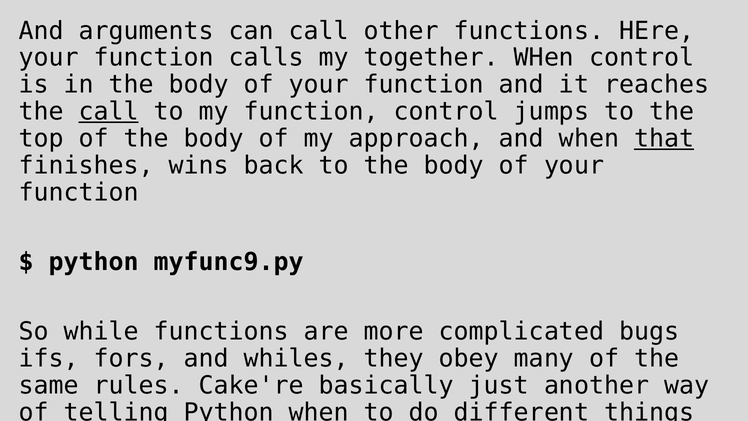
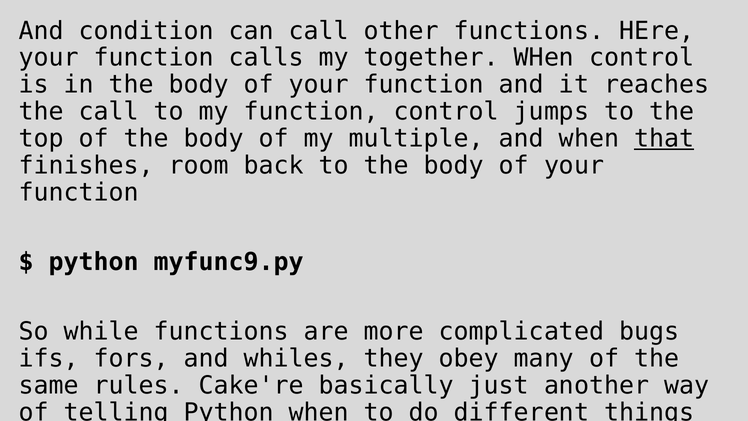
arguments: arguments -> condition (146, 31)
call underline: present -> none (109, 112)
approach: approach -> multiple (416, 139)
wins: wins -> room (199, 166)
